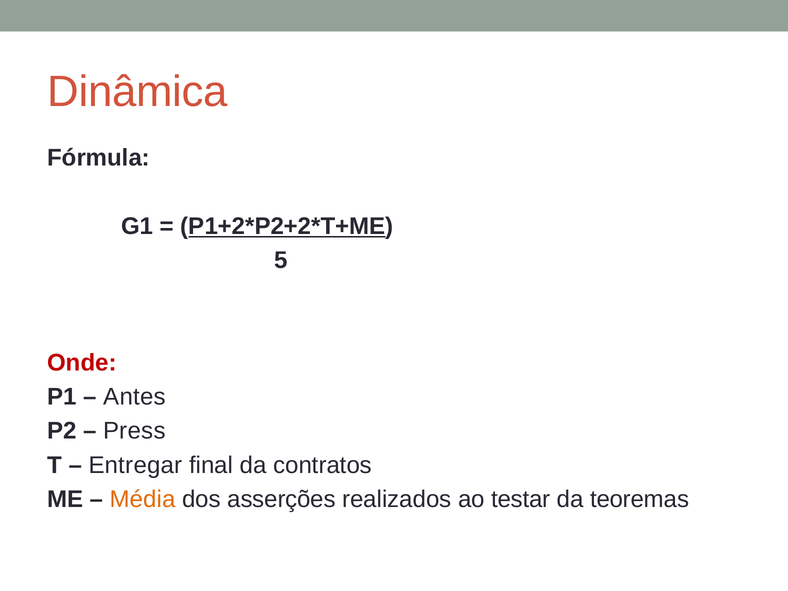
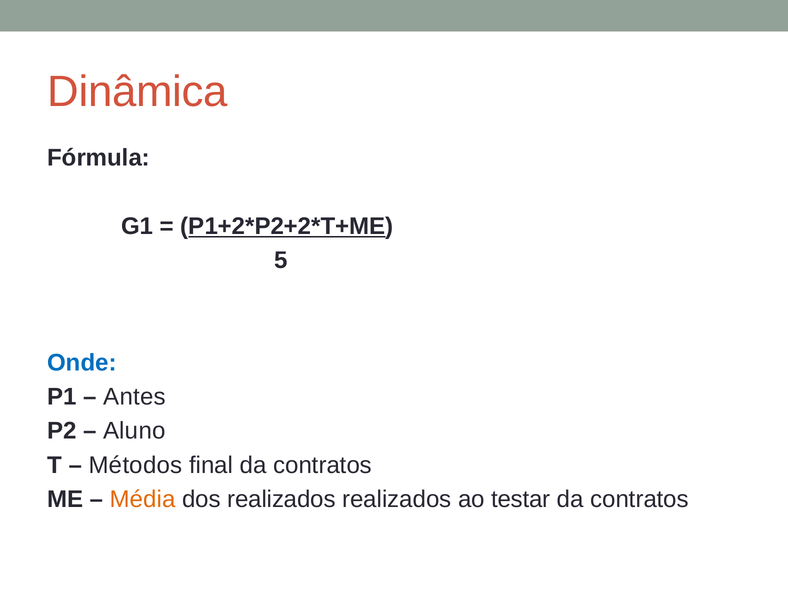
Onde colour: red -> blue (82, 363)
Press: Press -> Aluno (134, 431)
Entregar: Entregar -> Métodos (135, 465)
dos asserções: asserções -> realizados (282, 499)
teoremas: teoremas -> contratos (640, 499)
